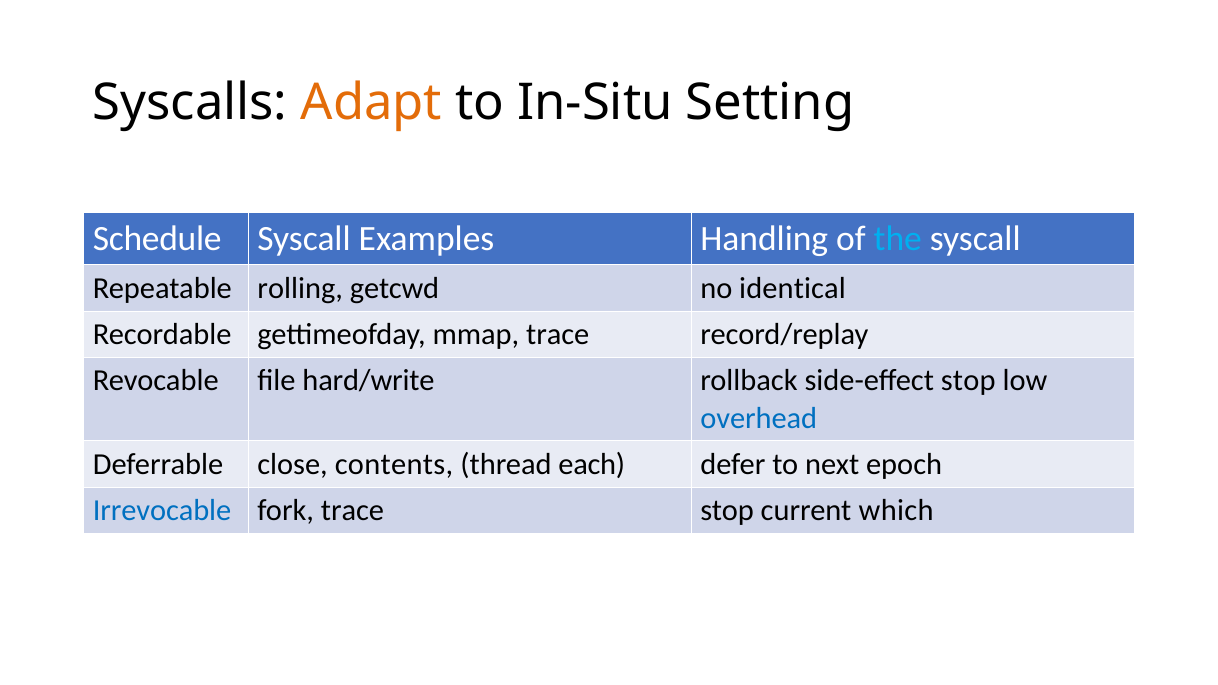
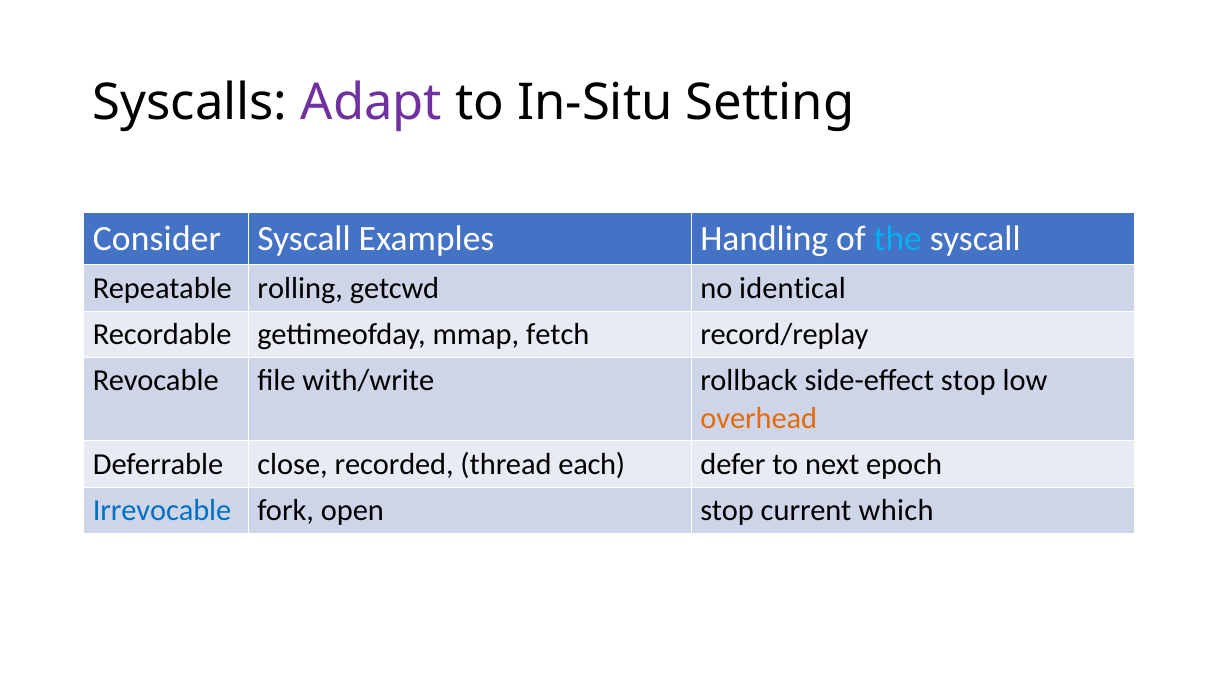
Adapt colour: orange -> purple (371, 102)
Schedule: Schedule -> Consider (157, 239)
mmap trace: trace -> fetch (558, 335)
hard/write: hard/write -> with/write (368, 381)
overhead colour: blue -> orange (759, 418)
contents: contents -> recorded (394, 464)
fork trace: trace -> open (352, 511)
